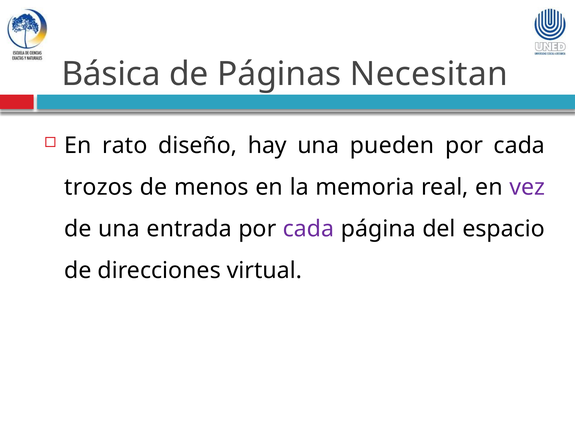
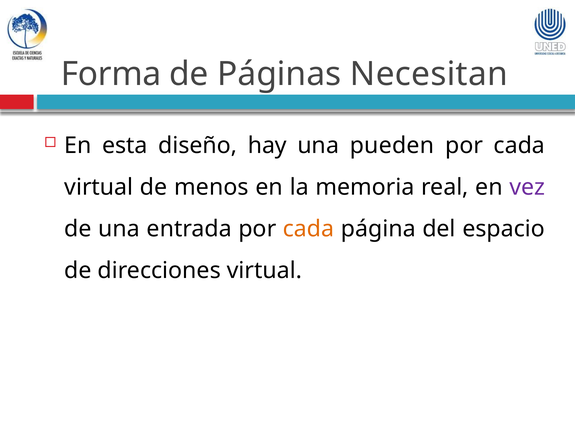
Básica: Básica -> Forma (111, 74)
rato: rato -> esta (125, 146)
trozos: trozos -> virtual (99, 187)
cada colour: purple -> orange (309, 229)
